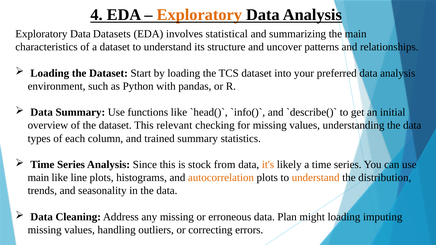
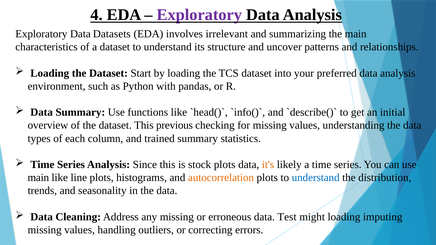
Exploratory colour: orange -> purple (199, 15)
statistical: statistical -> irrelevant (227, 34)
relevant: relevant -> previous (174, 126)
stock from: from -> plots (225, 165)
understand colour: orange -> blue (316, 178)
Plan: Plan -> Test (287, 217)
